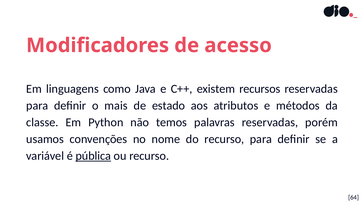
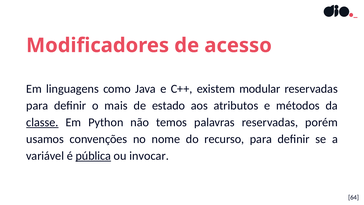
recursos: recursos -> modular (260, 89)
classe underline: none -> present (42, 122)
ou recurso: recurso -> invocar (149, 156)
